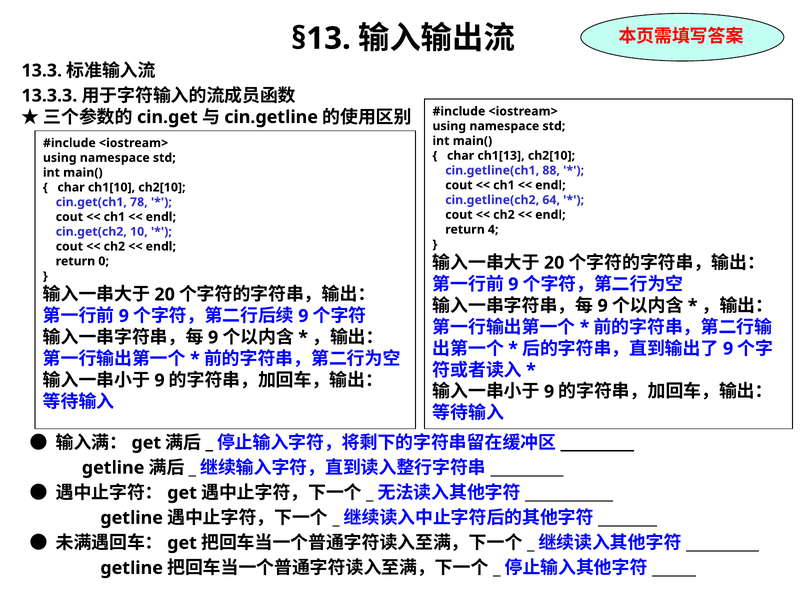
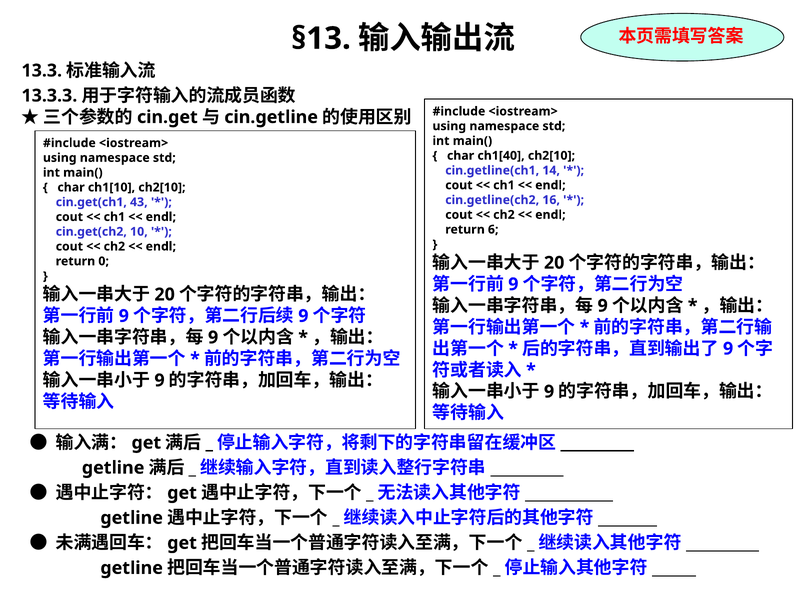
ch1[13: ch1[13 -> ch1[40 (501, 156)
88: 88 -> 14 (551, 171)
64: 64 -> 16 (551, 200)
78: 78 -> 43 (139, 202)
4: 4 -> 6 (493, 230)
